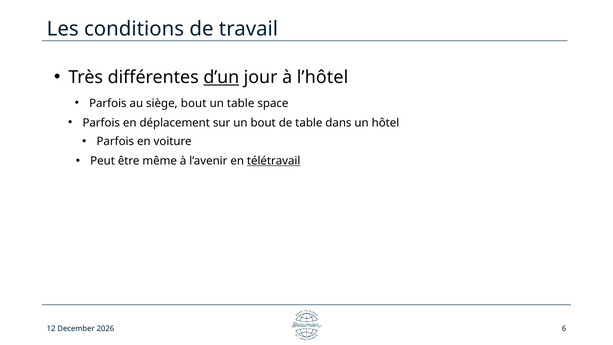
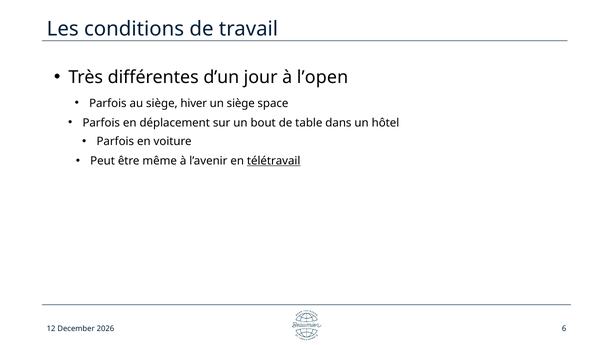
d’un underline: present -> none (221, 77)
l’hôtel: l’hôtel -> l’open (323, 77)
siège bout: bout -> hiver (194, 103)
un table: table -> siège (241, 103)
